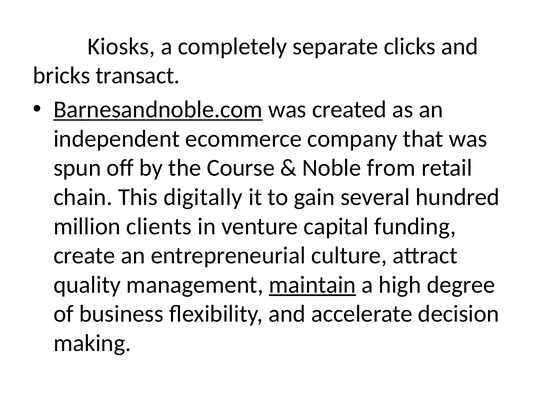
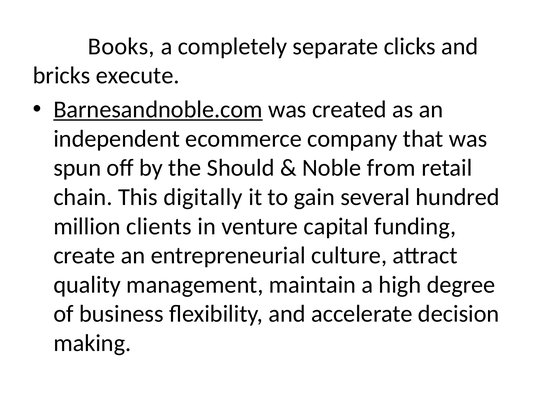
Kiosks: Kiosks -> Books (121, 46)
transact: transact -> execute (138, 76)
Course: Course -> Should (241, 168)
maintain underline: present -> none (312, 285)
